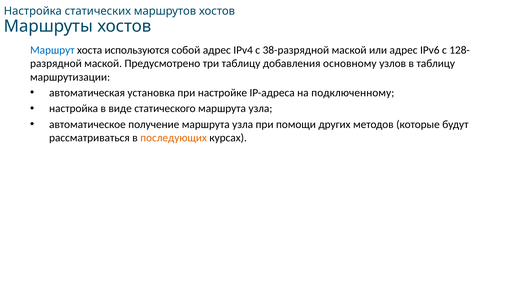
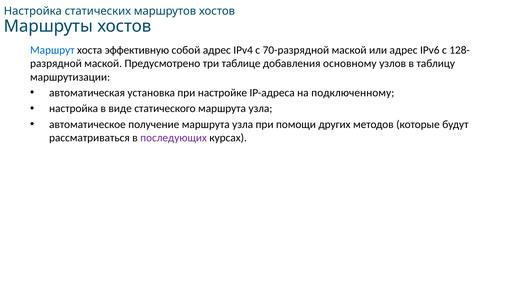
используются: используются -> эффективную (137, 50)
38-разрядной: 38-разрядной -> 70-разрядной (296, 50)
три таблицу: таблицу -> таблице (241, 64)
последующих colour: orange -> purple (174, 138)
